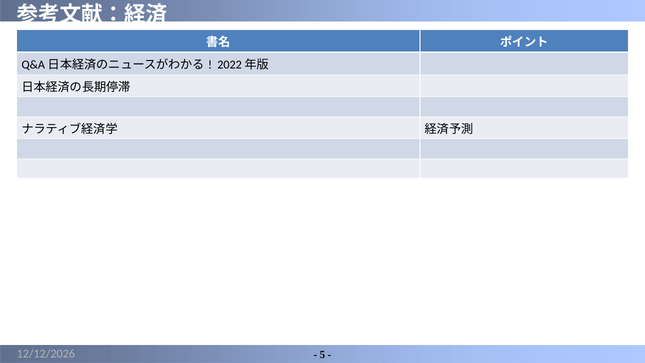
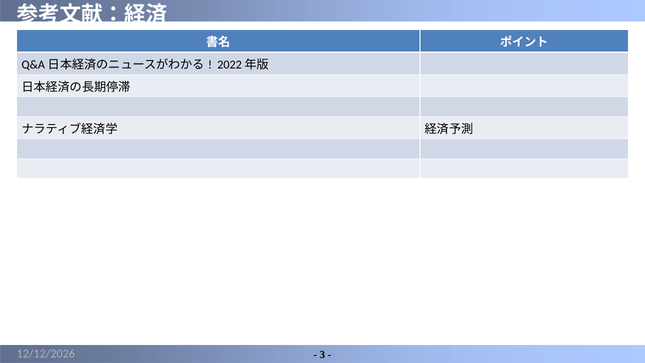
5: 5 -> 3 (322, 355)
